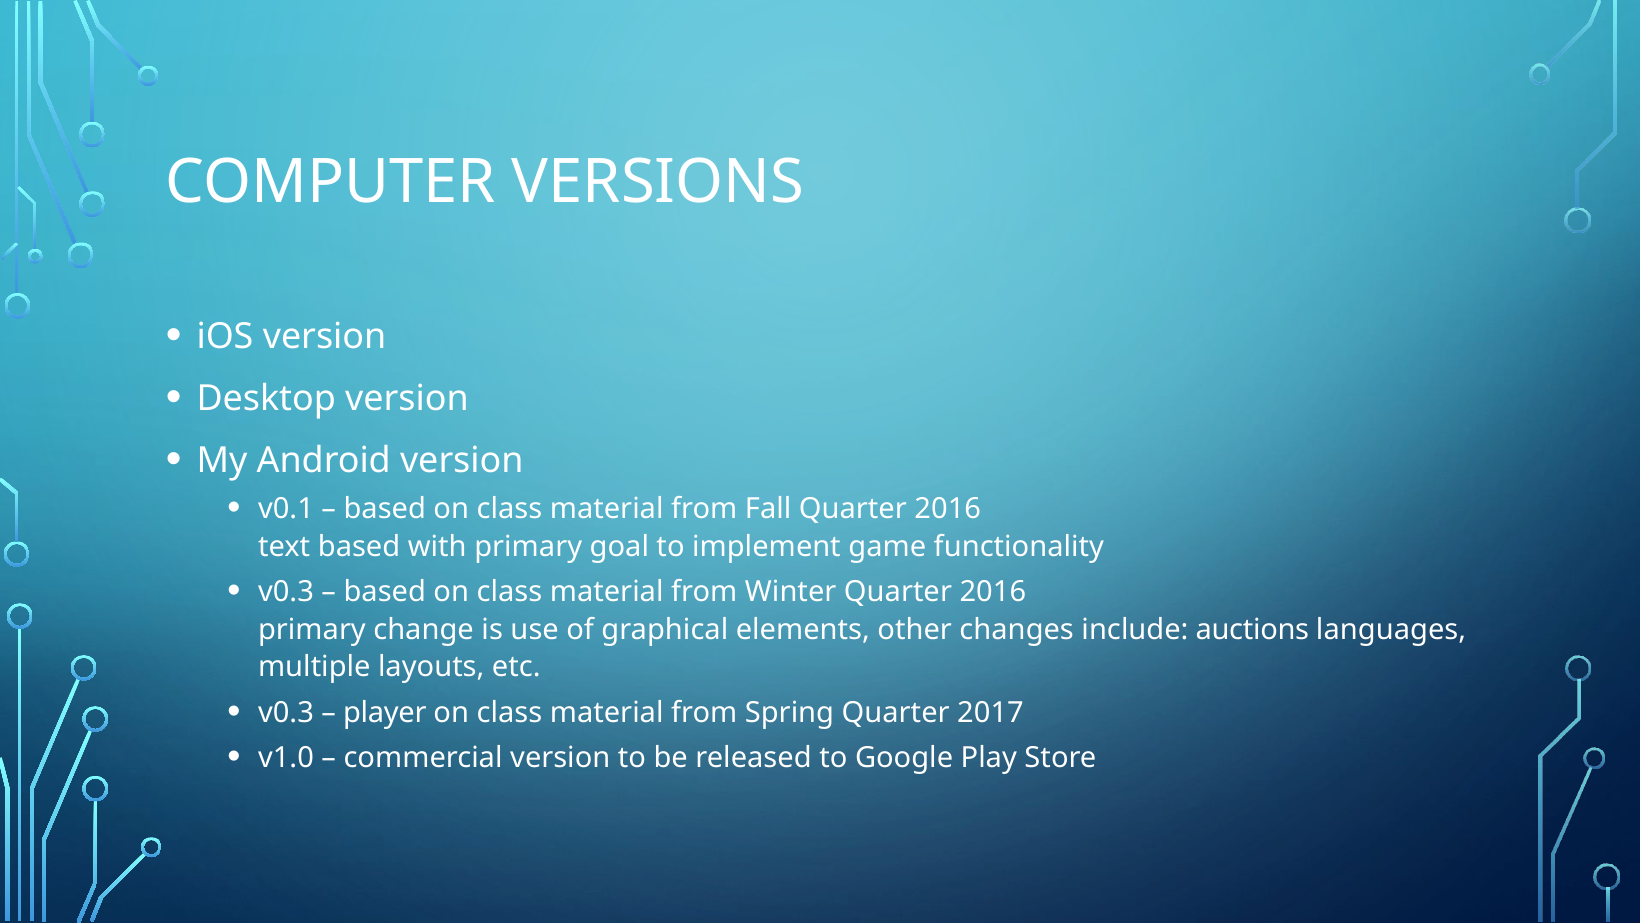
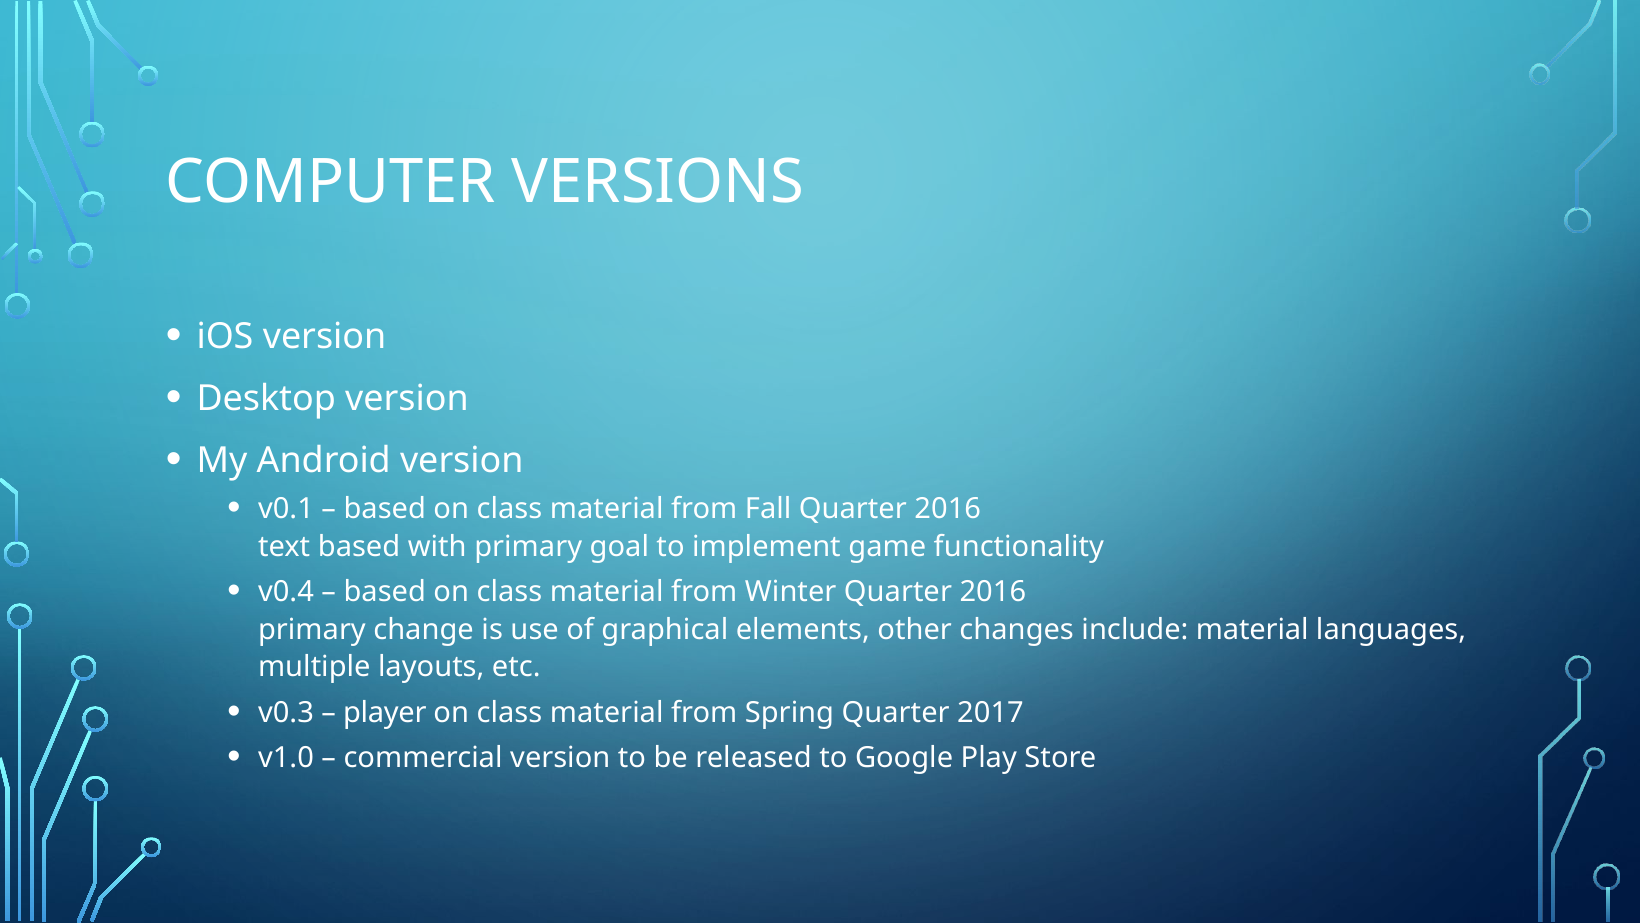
v0.3: v0.3 -> v0.4 (286, 592)
include auctions: auctions -> material (1252, 629)
